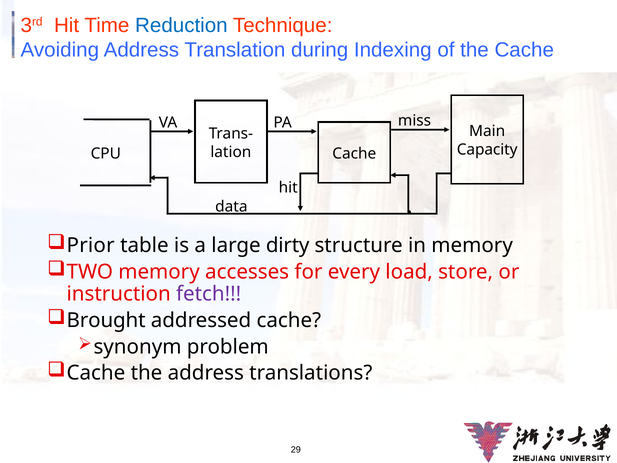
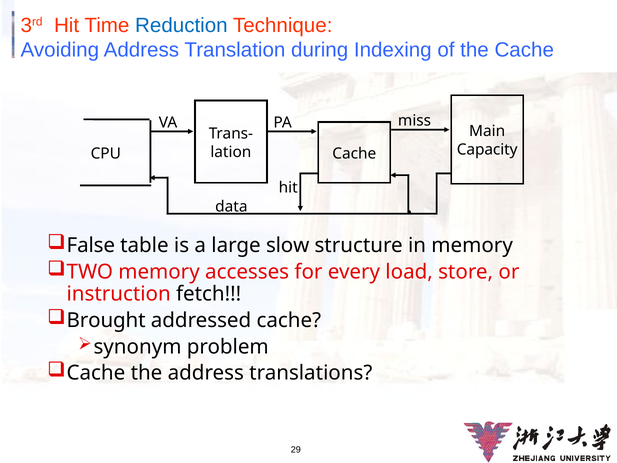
Prior: Prior -> False (91, 245)
dirty: dirty -> slow (288, 245)
fetch colour: purple -> black (209, 294)
